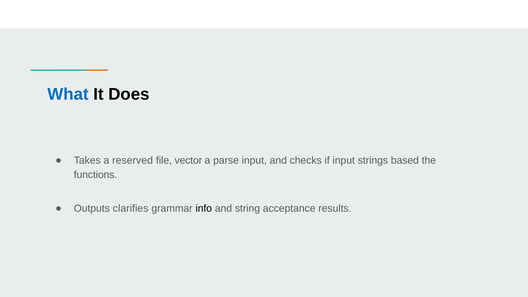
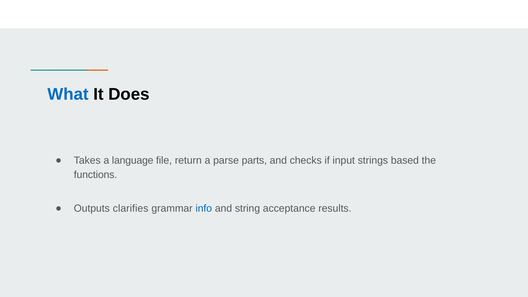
reserved: reserved -> language (133, 161)
vector: vector -> return (188, 161)
parse input: input -> parts (254, 161)
info colour: black -> blue (204, 209)
